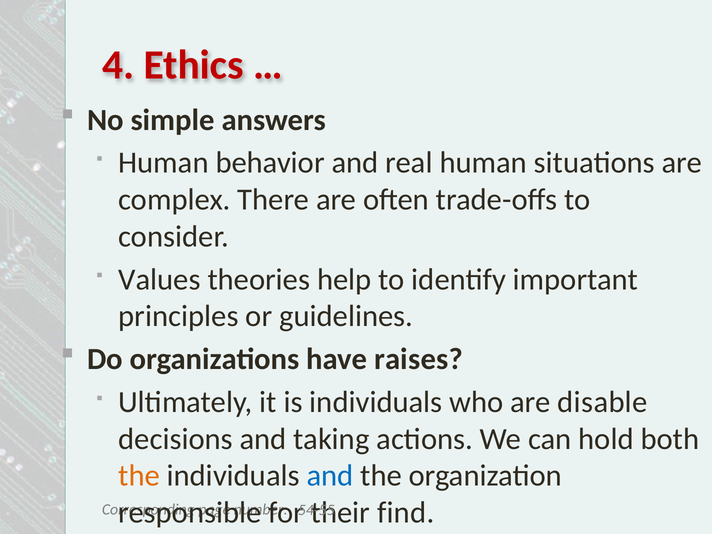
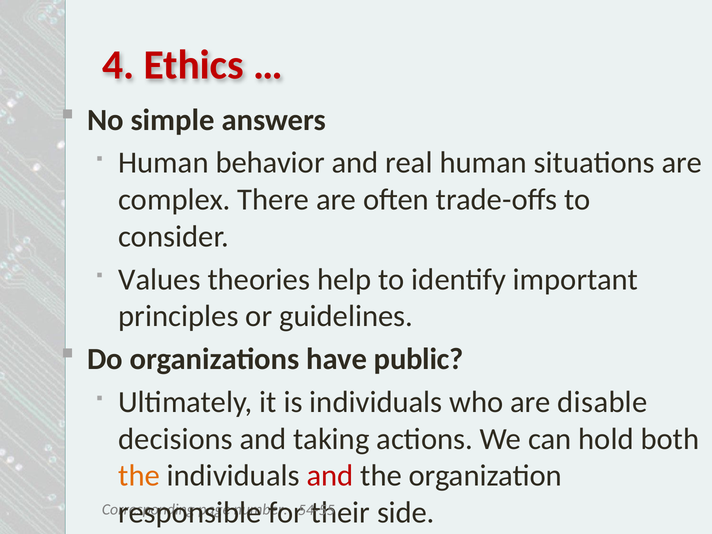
raises: raises -> public (419, 359)
and colour: blue -> red (330, 476)
find: find -> side (406, 512)
